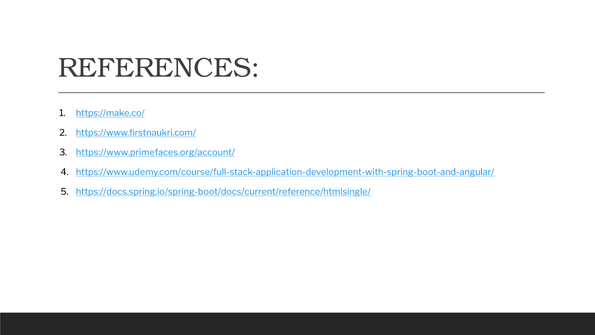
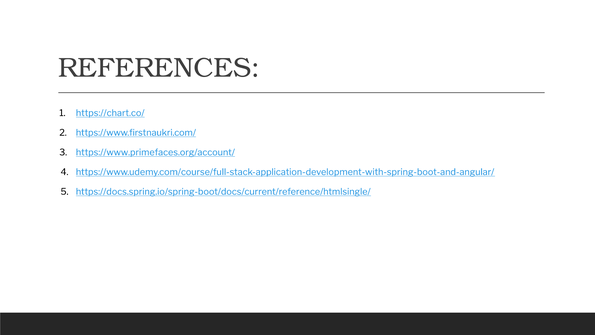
https://make.co/: https://make.co/ -> https://chart.co/ (110, 113)
